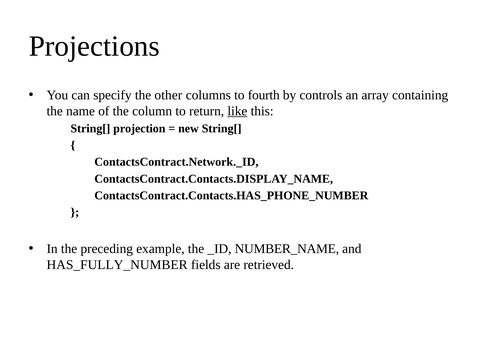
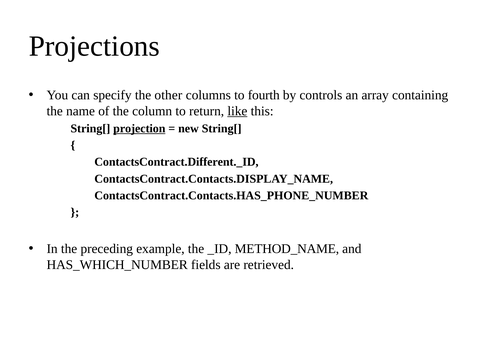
projection underline: none -> present (139, 128)
ContactsContract.Network._ID: ContactsContract.Network._ID -> ContactsContract.Different._ID (176, 162)
NUMBER_NAME: NUMBER_NAME -> METHOD_NAME (287, 248)
HAS_FULLY_NUMBER: HAS_FULLY_NUMBER -> HAS_WHICH_NUMBER (117, 264)
